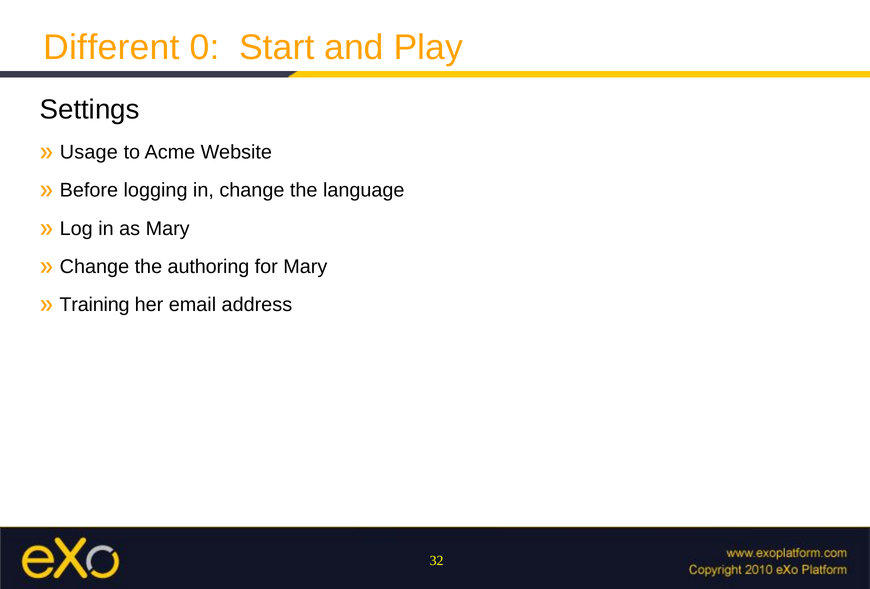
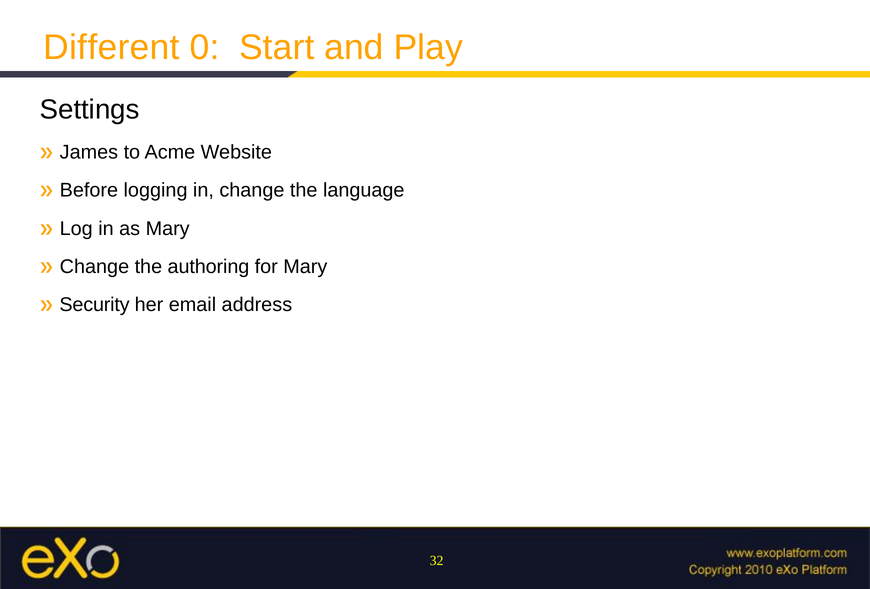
Usage: Usage -> James (89, 152)
Training: Training -> Security (95, 305)
